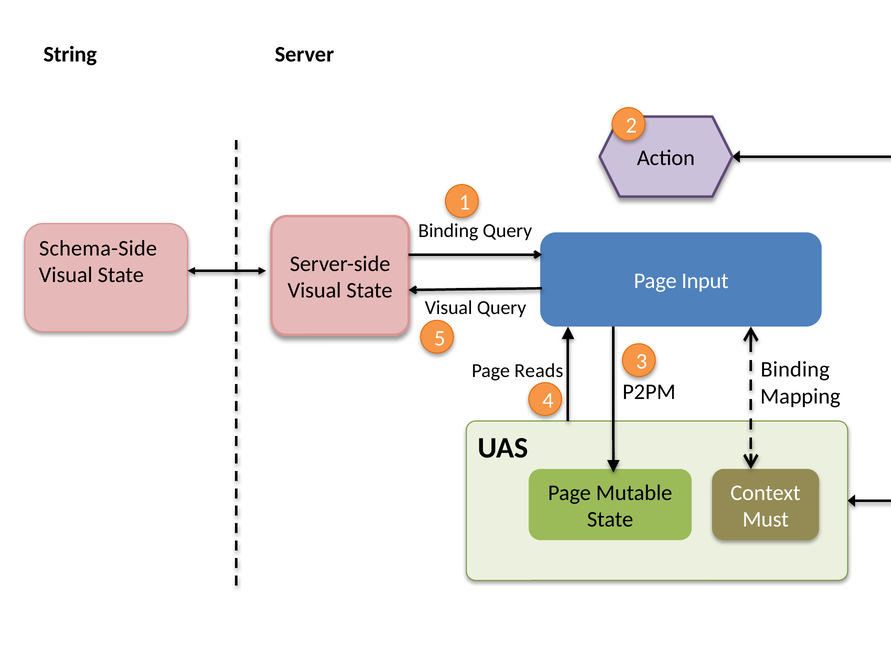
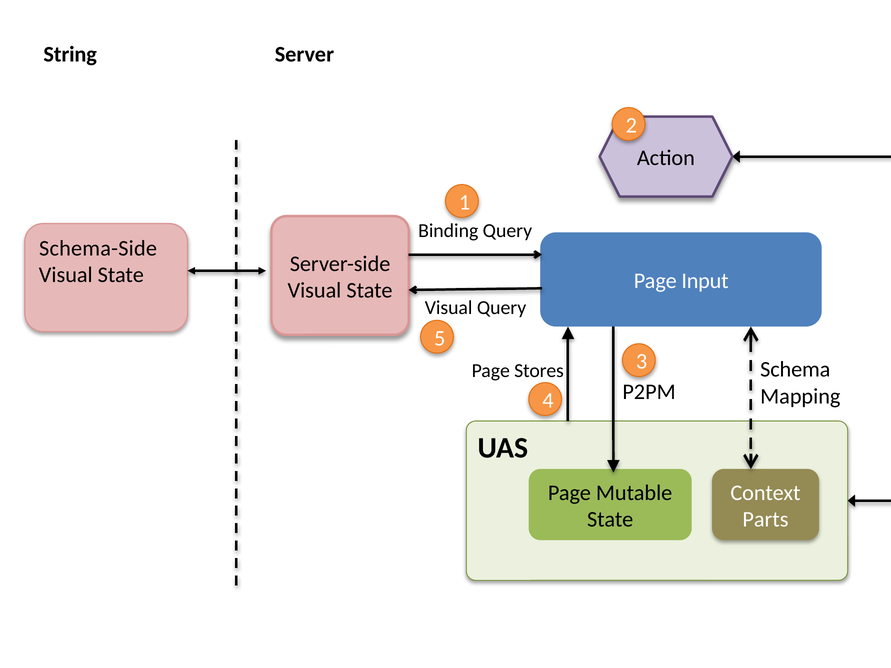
Binding: Binding -> Schema (795, 370)
Reads: Reads -> Stores (539, 371)
Must: Must -> Parts (765, 520)
